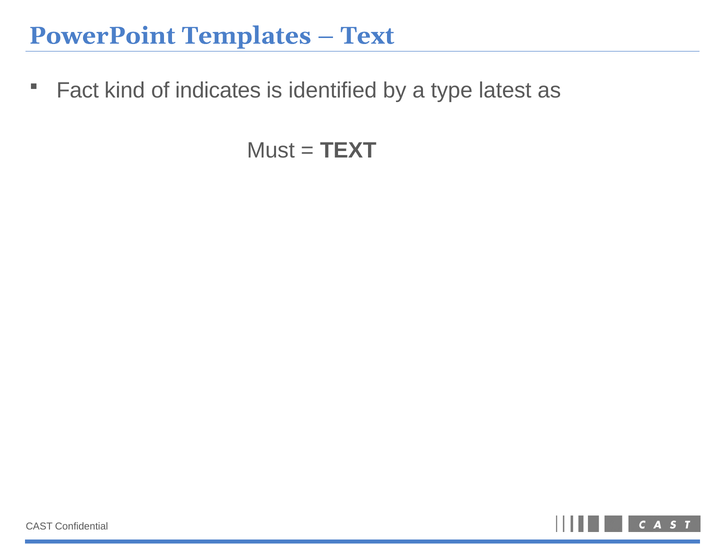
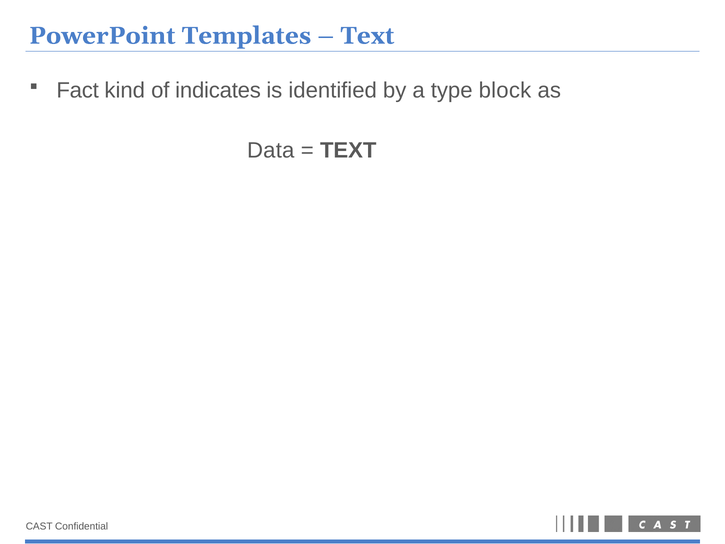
latest: latest -> block (505, 90)
Must: Must -> Data (271, 151)
